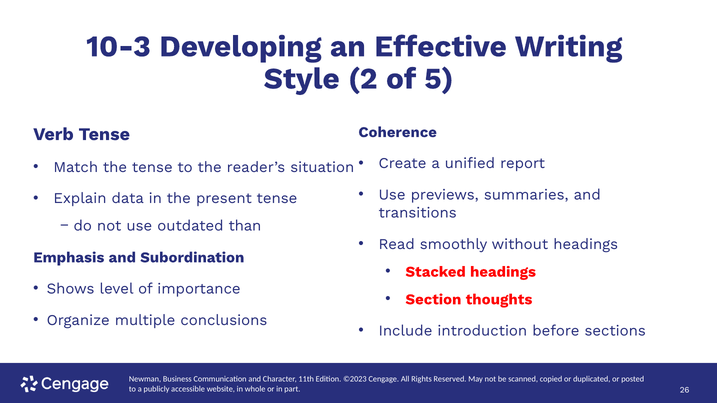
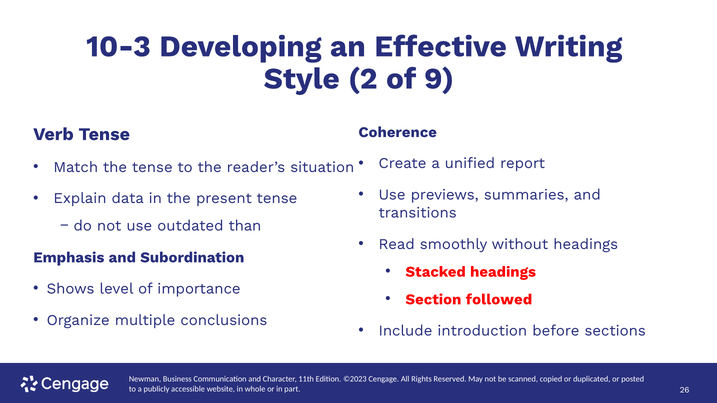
5: 5 -> 9 (439, 79)
thoughts: thoughts -> followed (499, 300)
